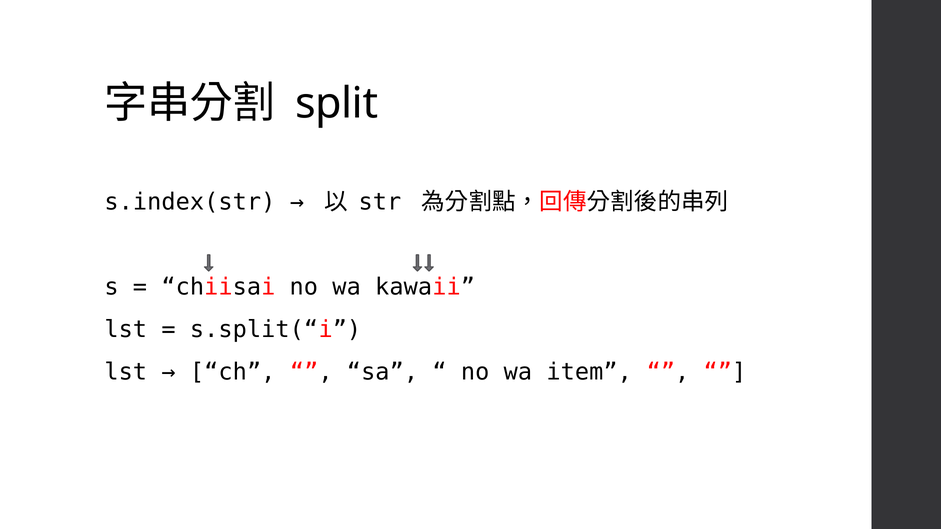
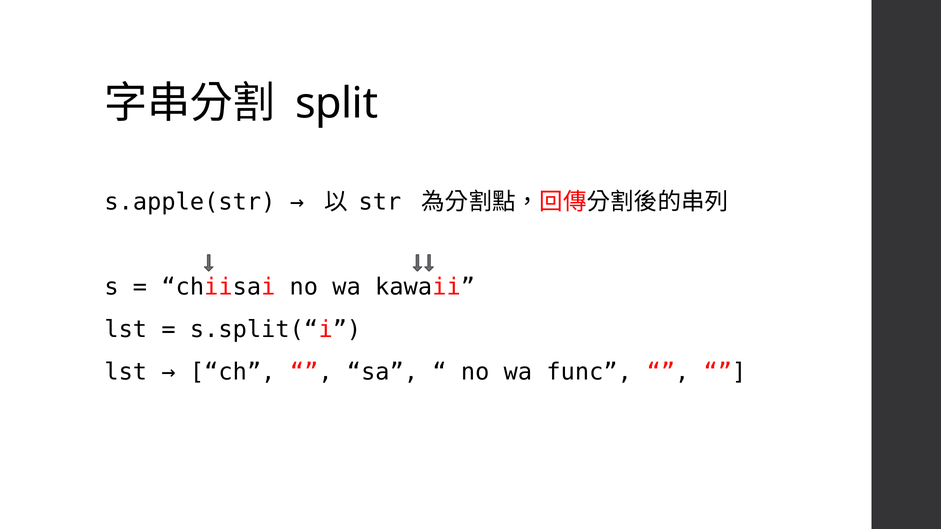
s.index(str: s.index(str -> s.apple(str (190, 202)
item: item -> func (589, 372)
